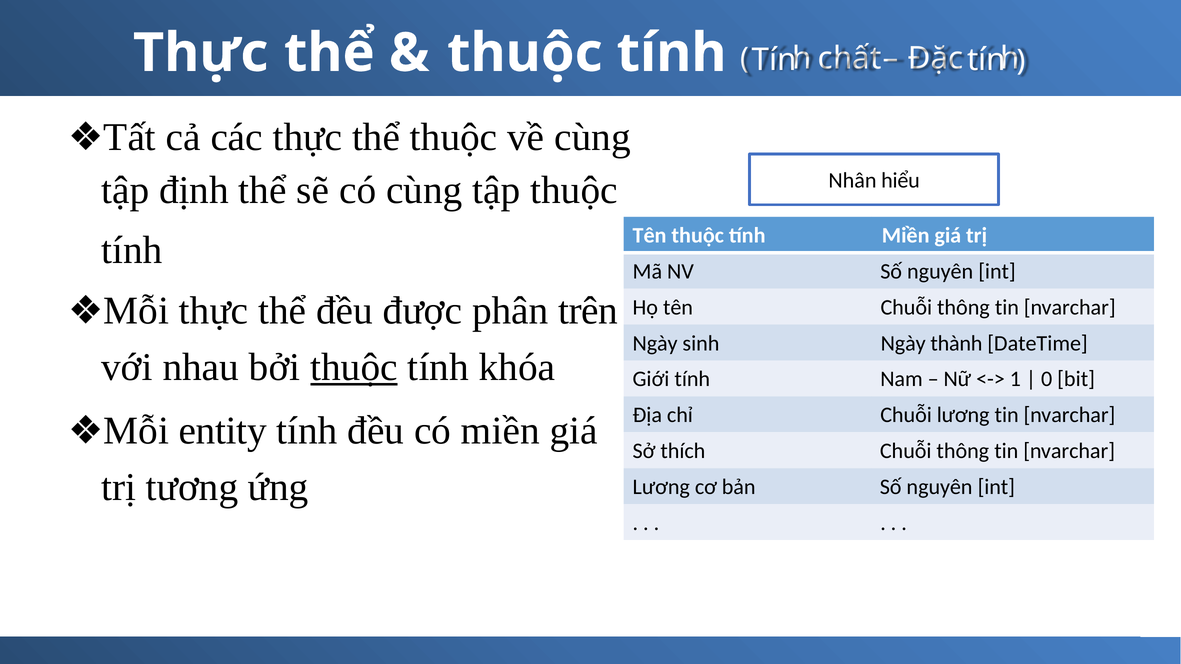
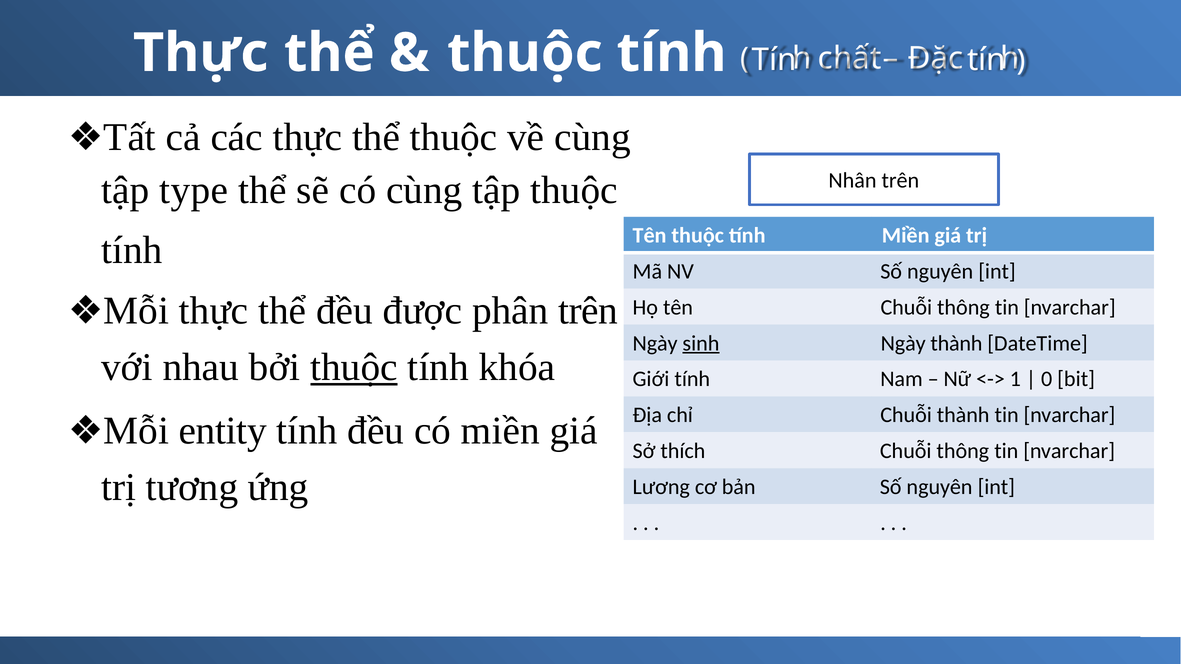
Nhân hiểu: hiểu -> trên (900, 180)
định: định -> type (194, 190)
sinh underline: none -> present (701, 343)
Chuỗi lương: lương -> thành (963, 415)
